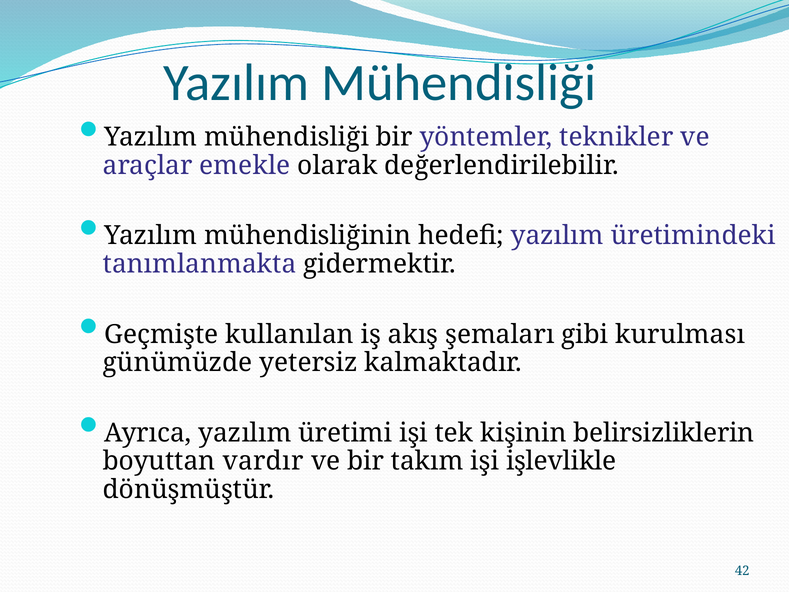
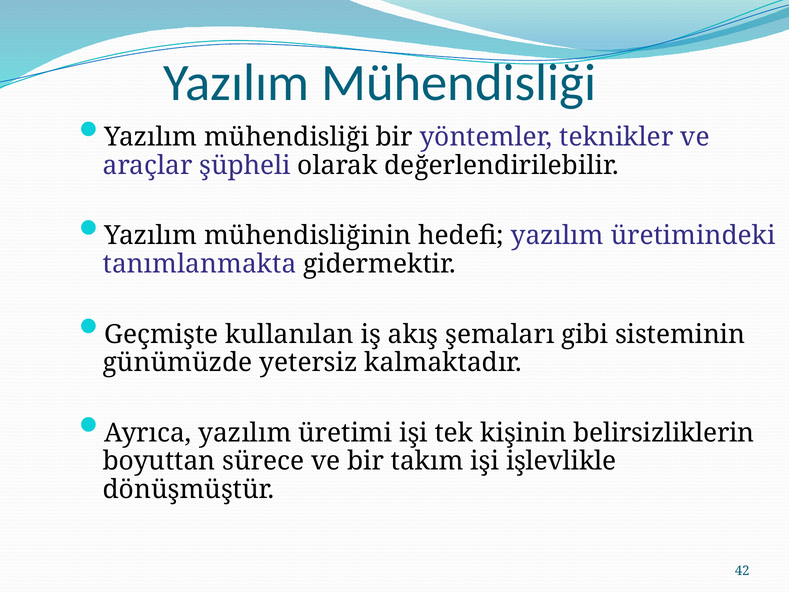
emekle: emekle -> şüpheli (245, 166)
kurulması: kurulması -> sisteminin (680, 334)
vardır: vardır -> sürece (263, 461)
